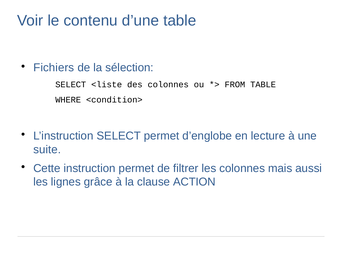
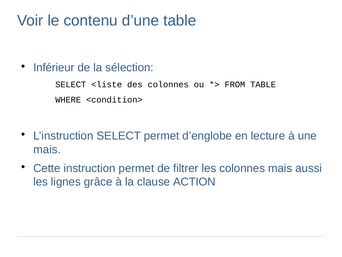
Fichiers: Fichiers -> Inférieur (54, 67)
suite: suite -> mais (47, 149)
